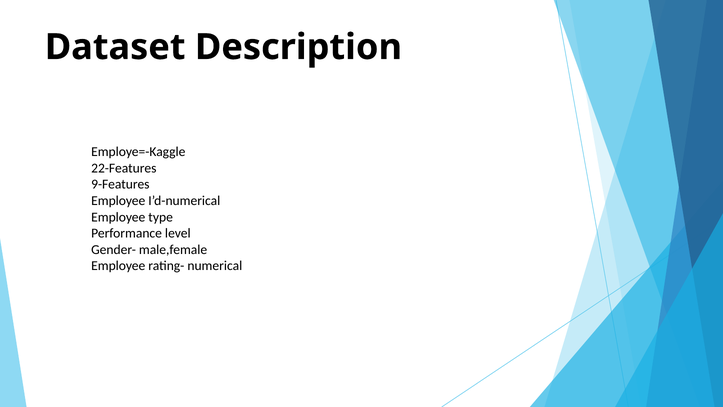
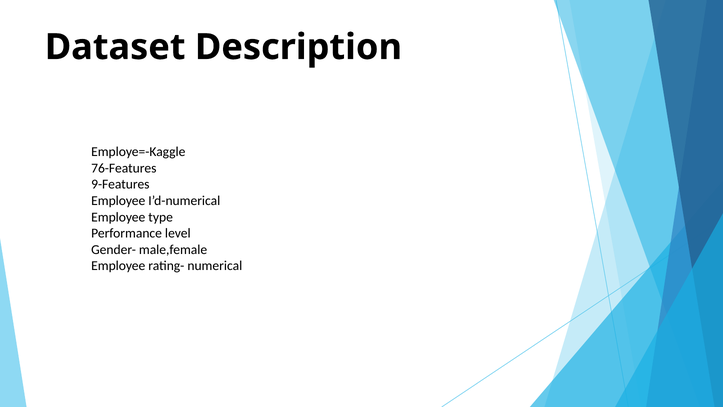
22-Features: 22-Features -> 76-Features (124, 168)
